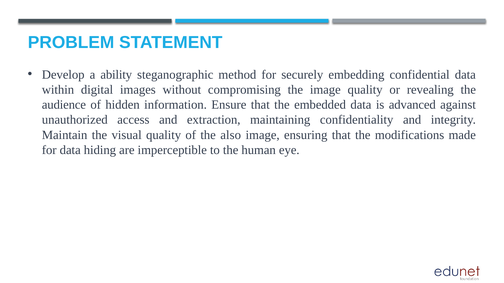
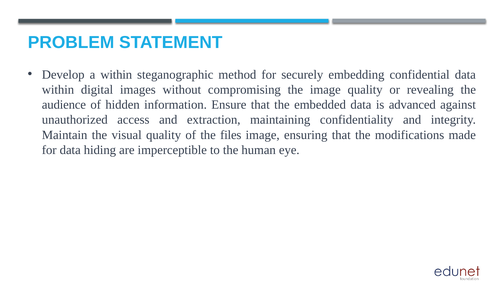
a ability: ability -> within (116, 75)
also: also -> files (231, 135)
